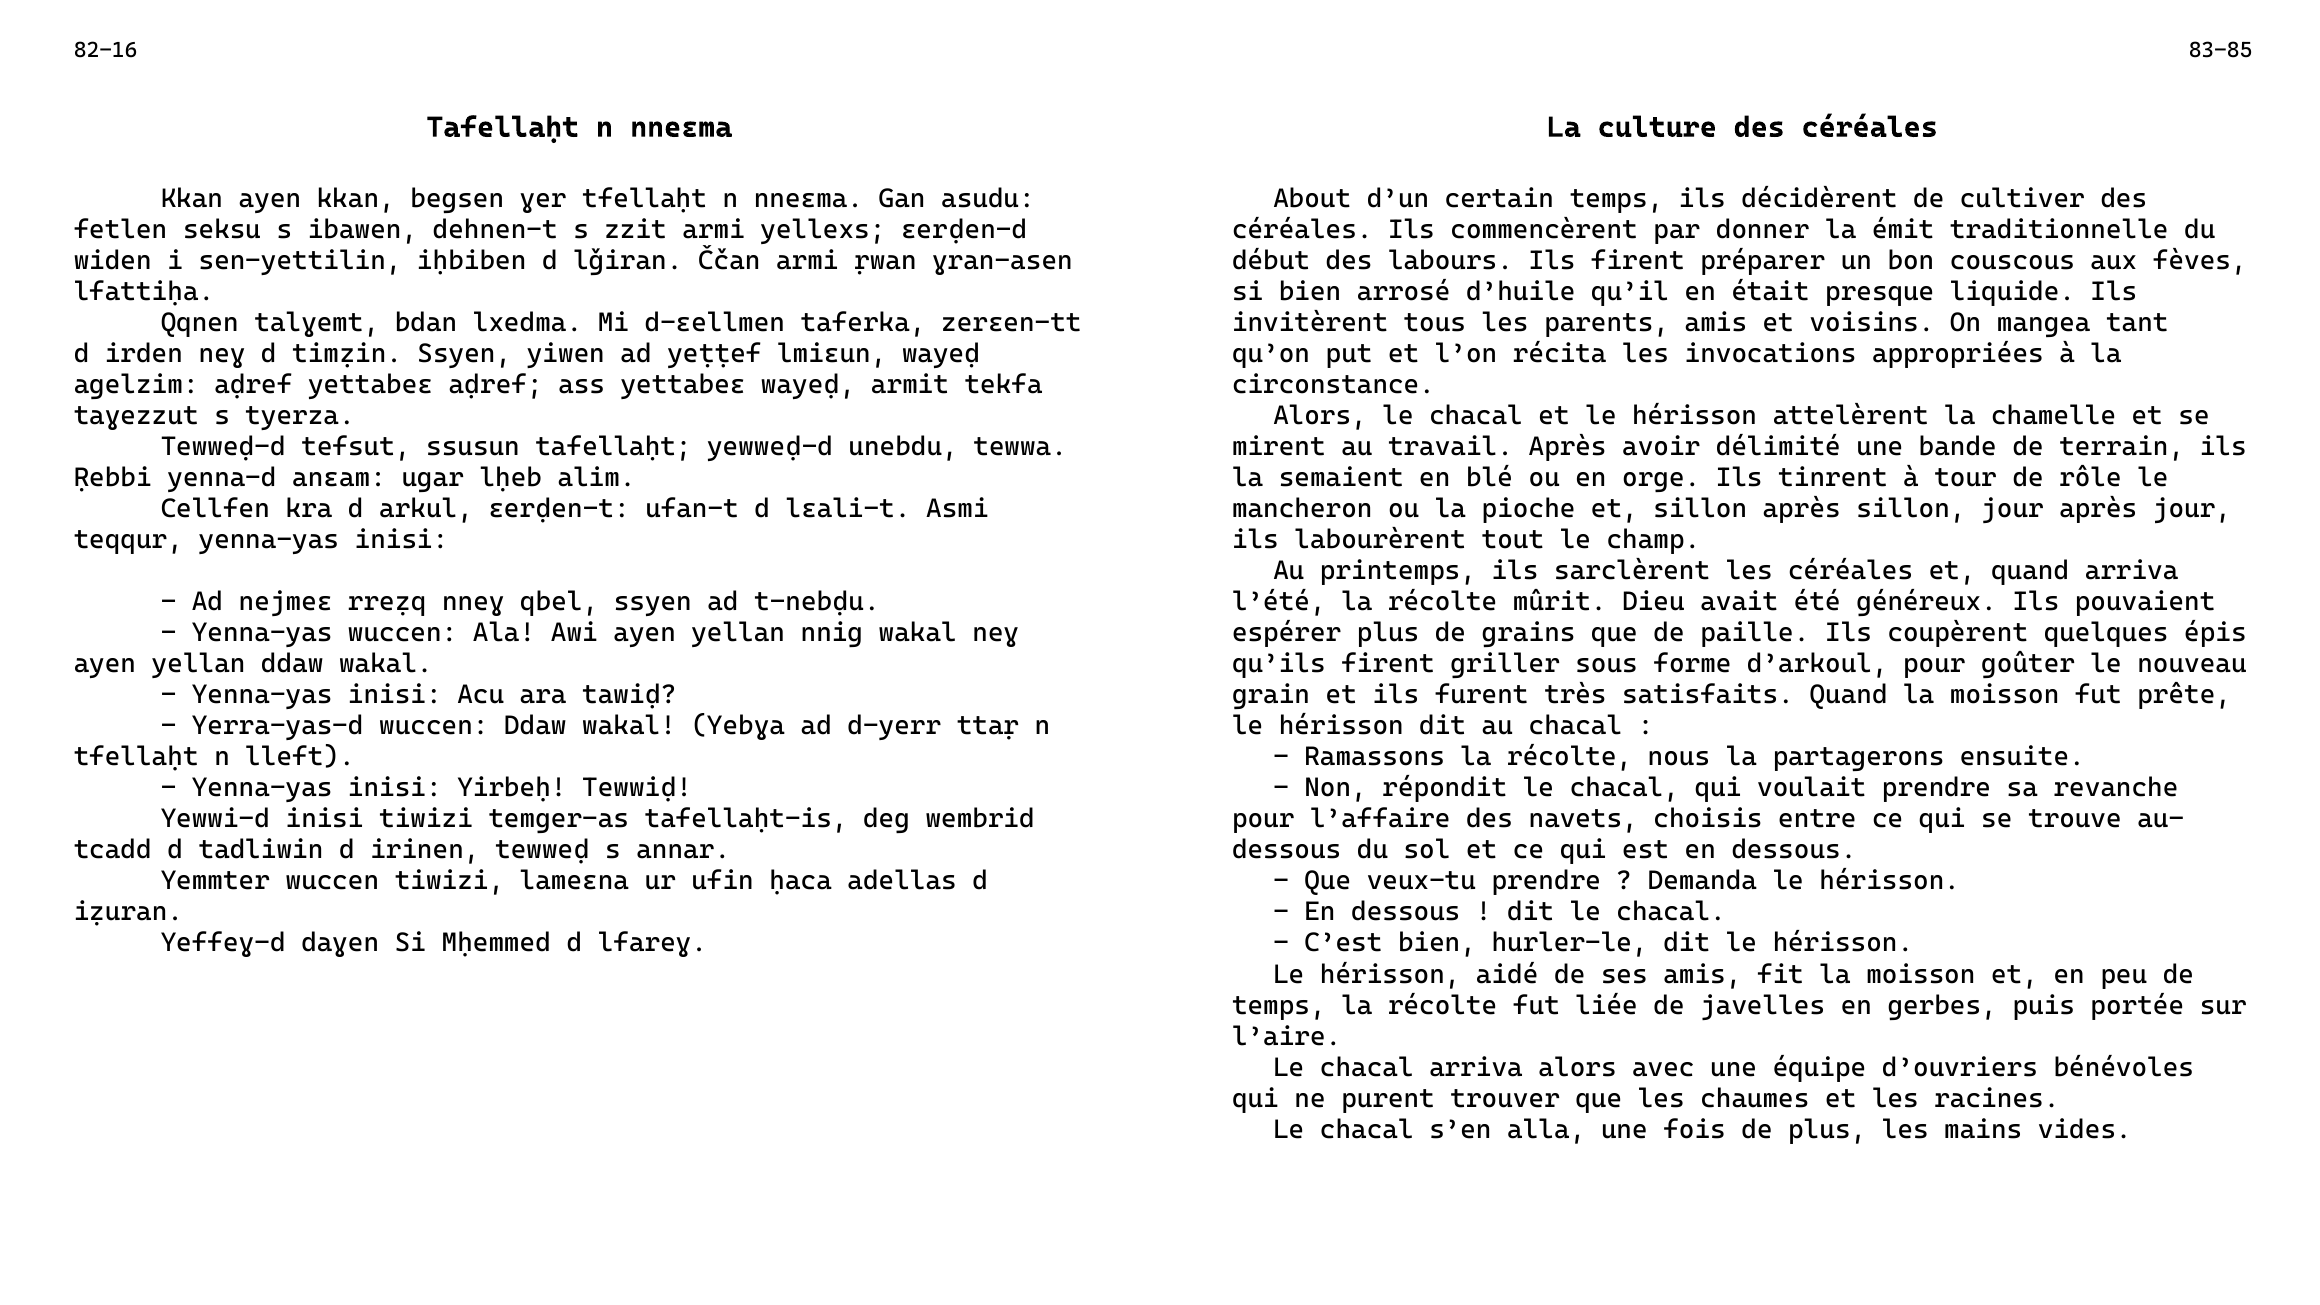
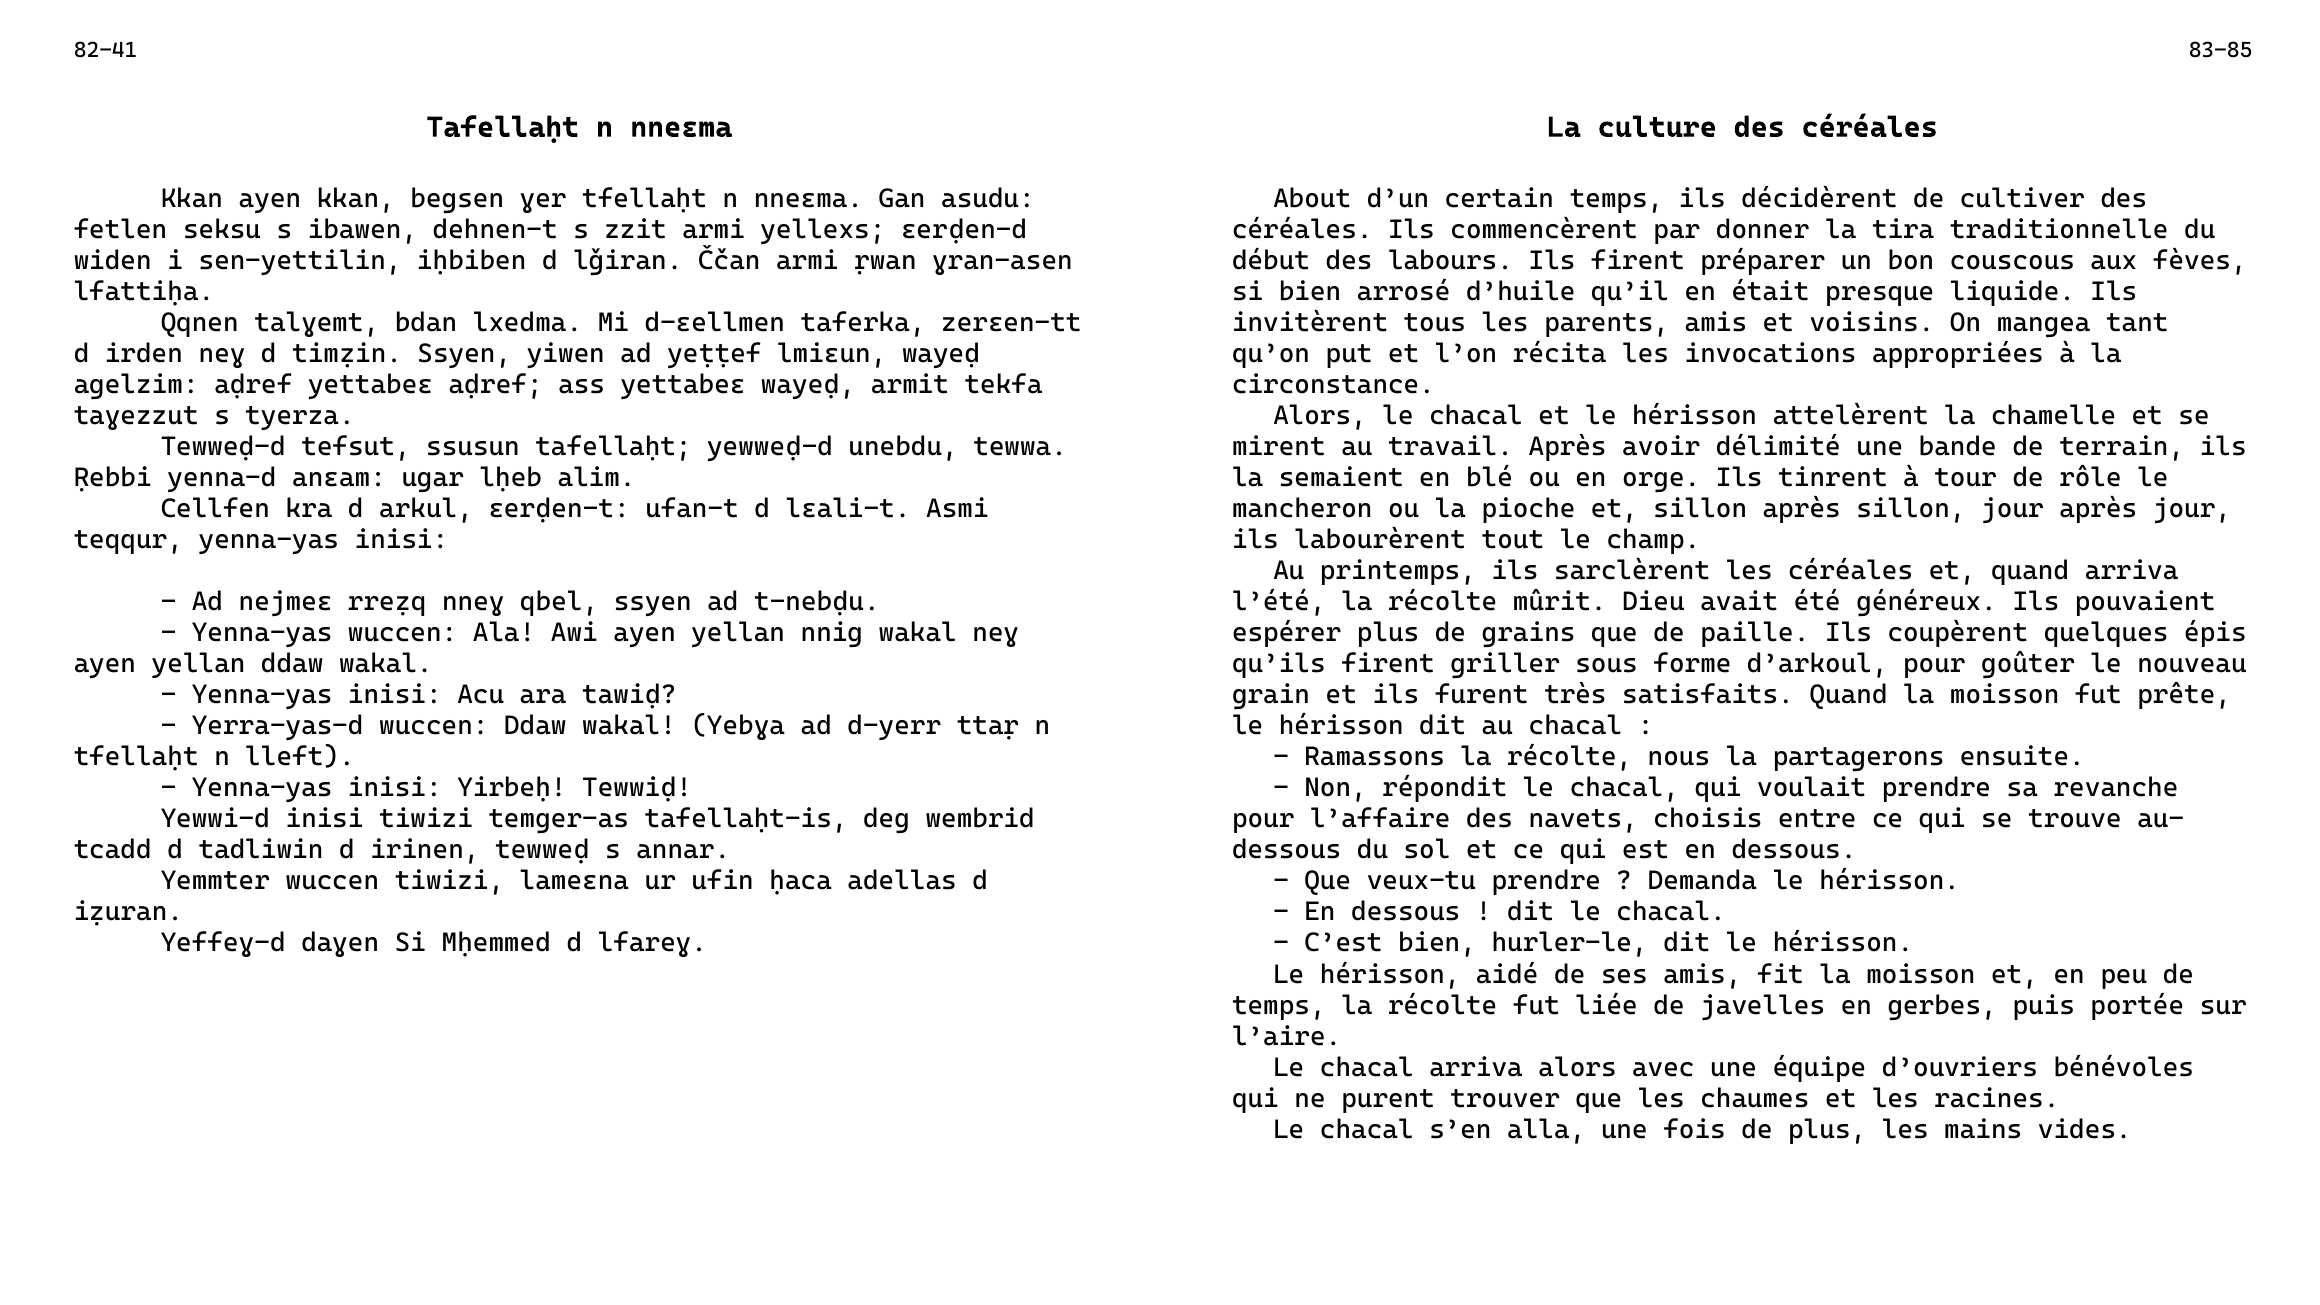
82-16: 82-16 -> 82-41 (106, 50)
émit: émit -> tira (1903, 229)
